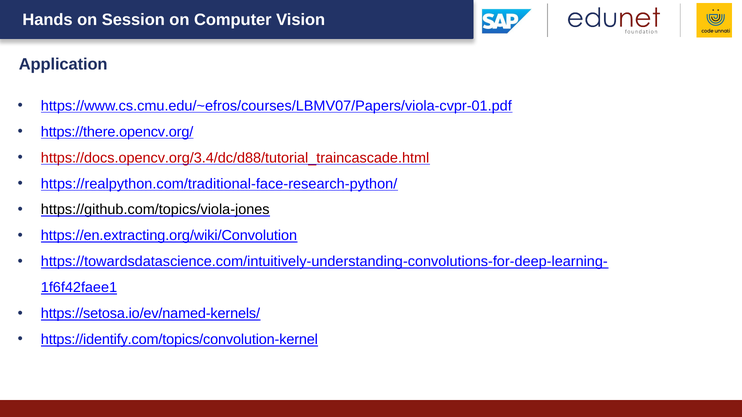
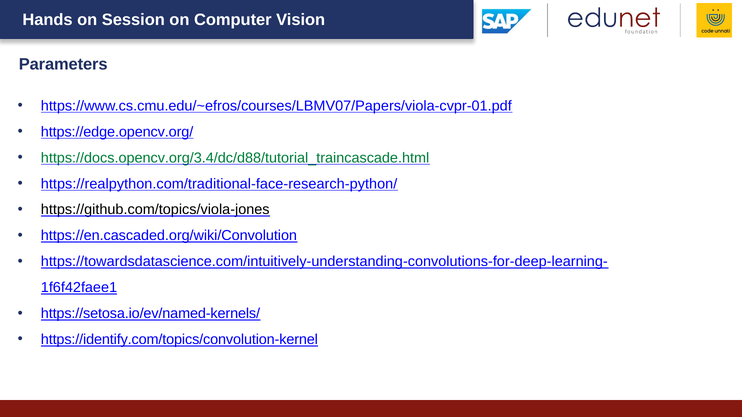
Application: Application -> Parameters (63, 65)
https://there.opencv.org/: https://there.opencv.org/ -> https://edge.opencv.org/ (117, 132)
https://docs.opencv.org/3.4/dc/d88/tutorial_traincascade.html colour: red -> green (235, 158)
https://en.extracting.org/wiki/Convolution: https://en.extracting.org/wiki/Convolution -> https://en.cascaded.org/wiki/Convolution (169, 236)
